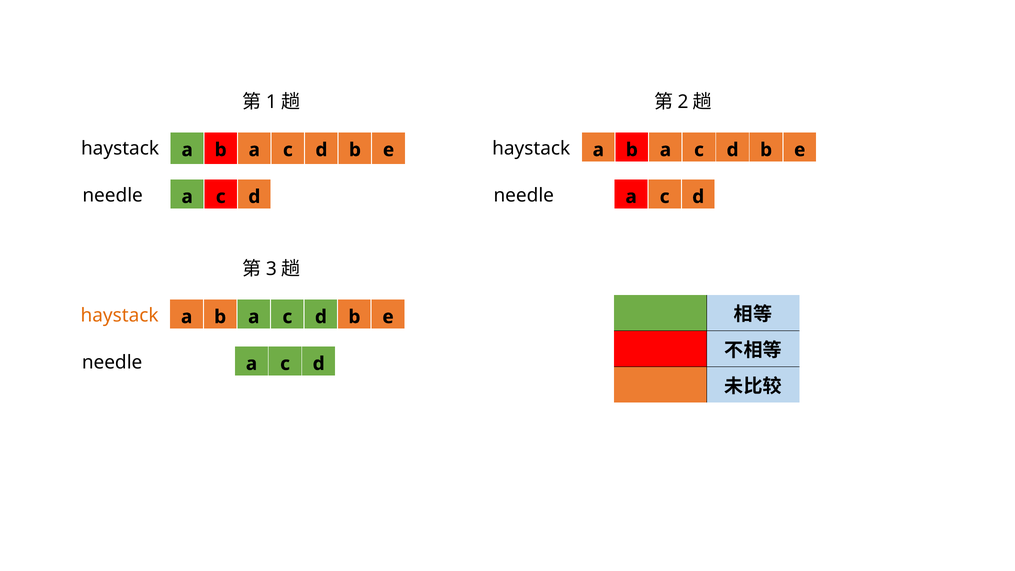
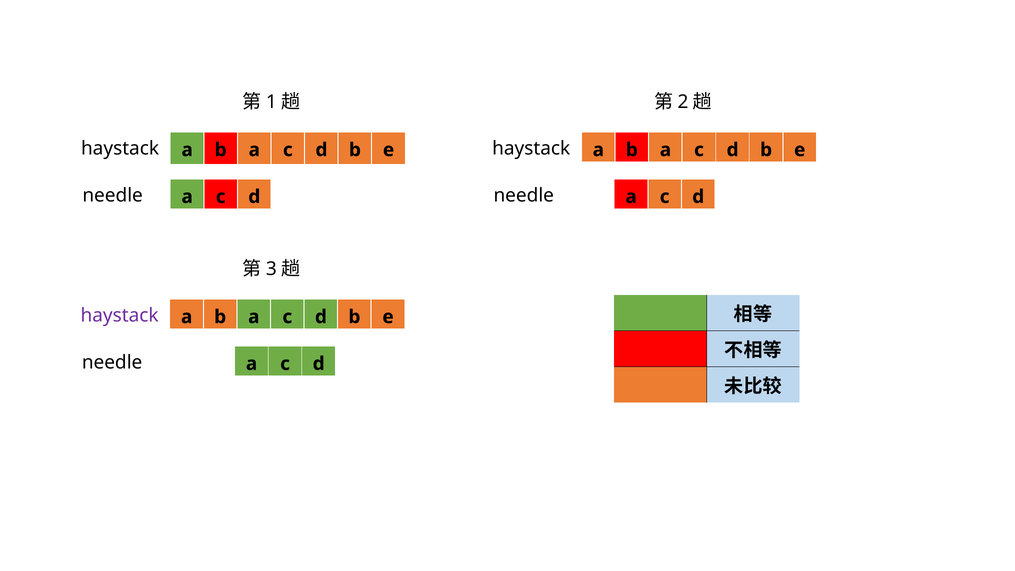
haystack colour: orange -> purple (120, 316)
